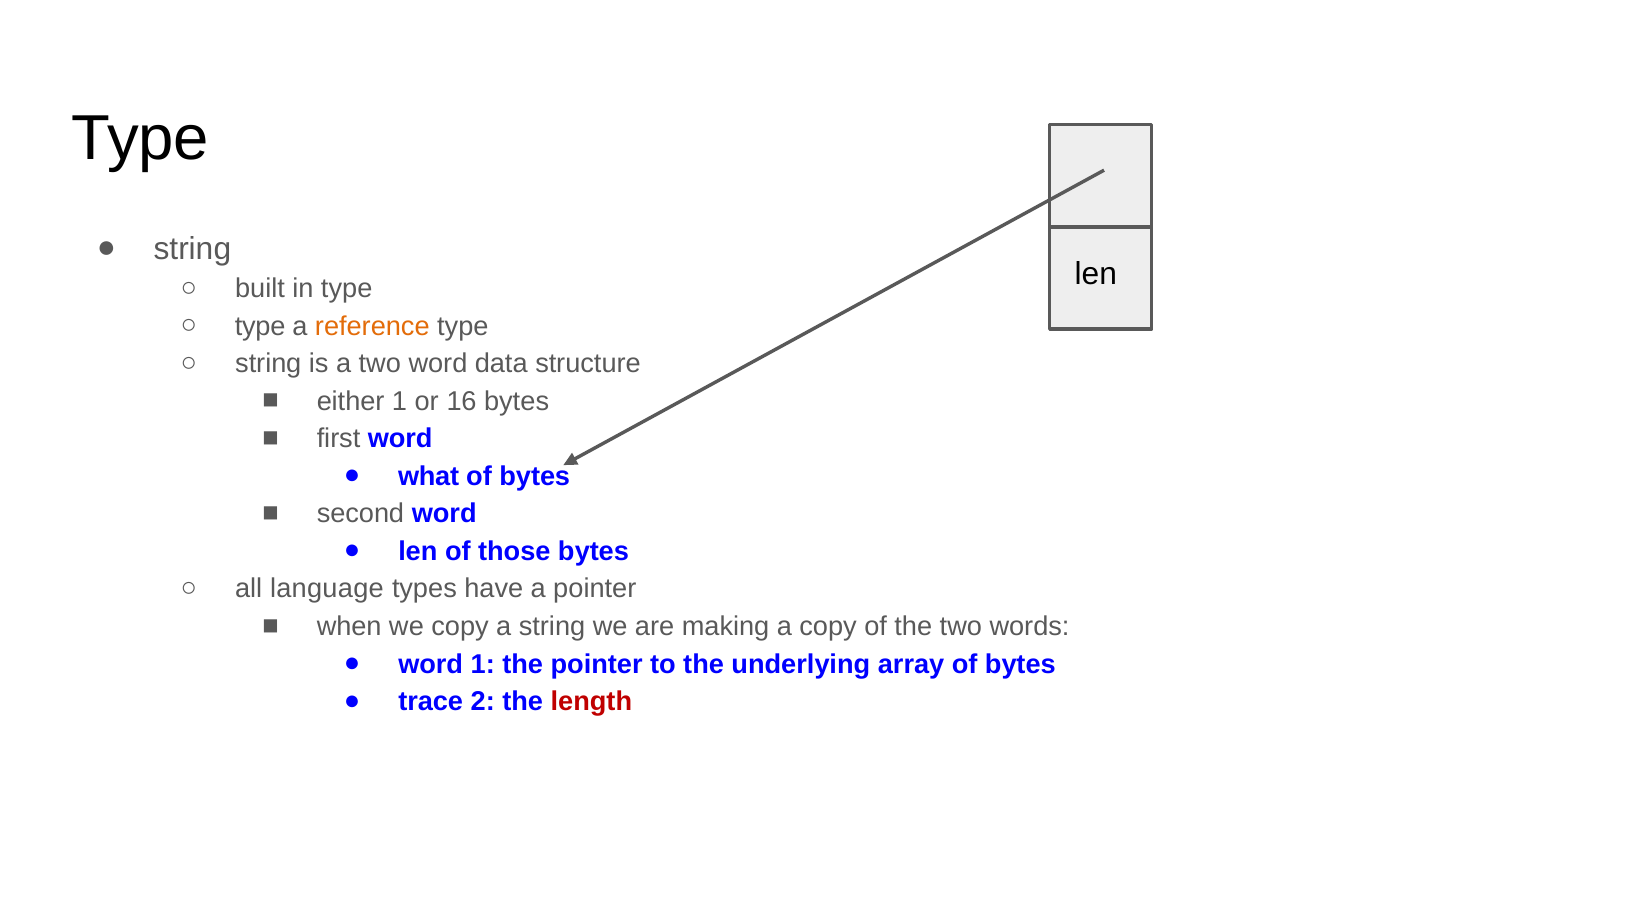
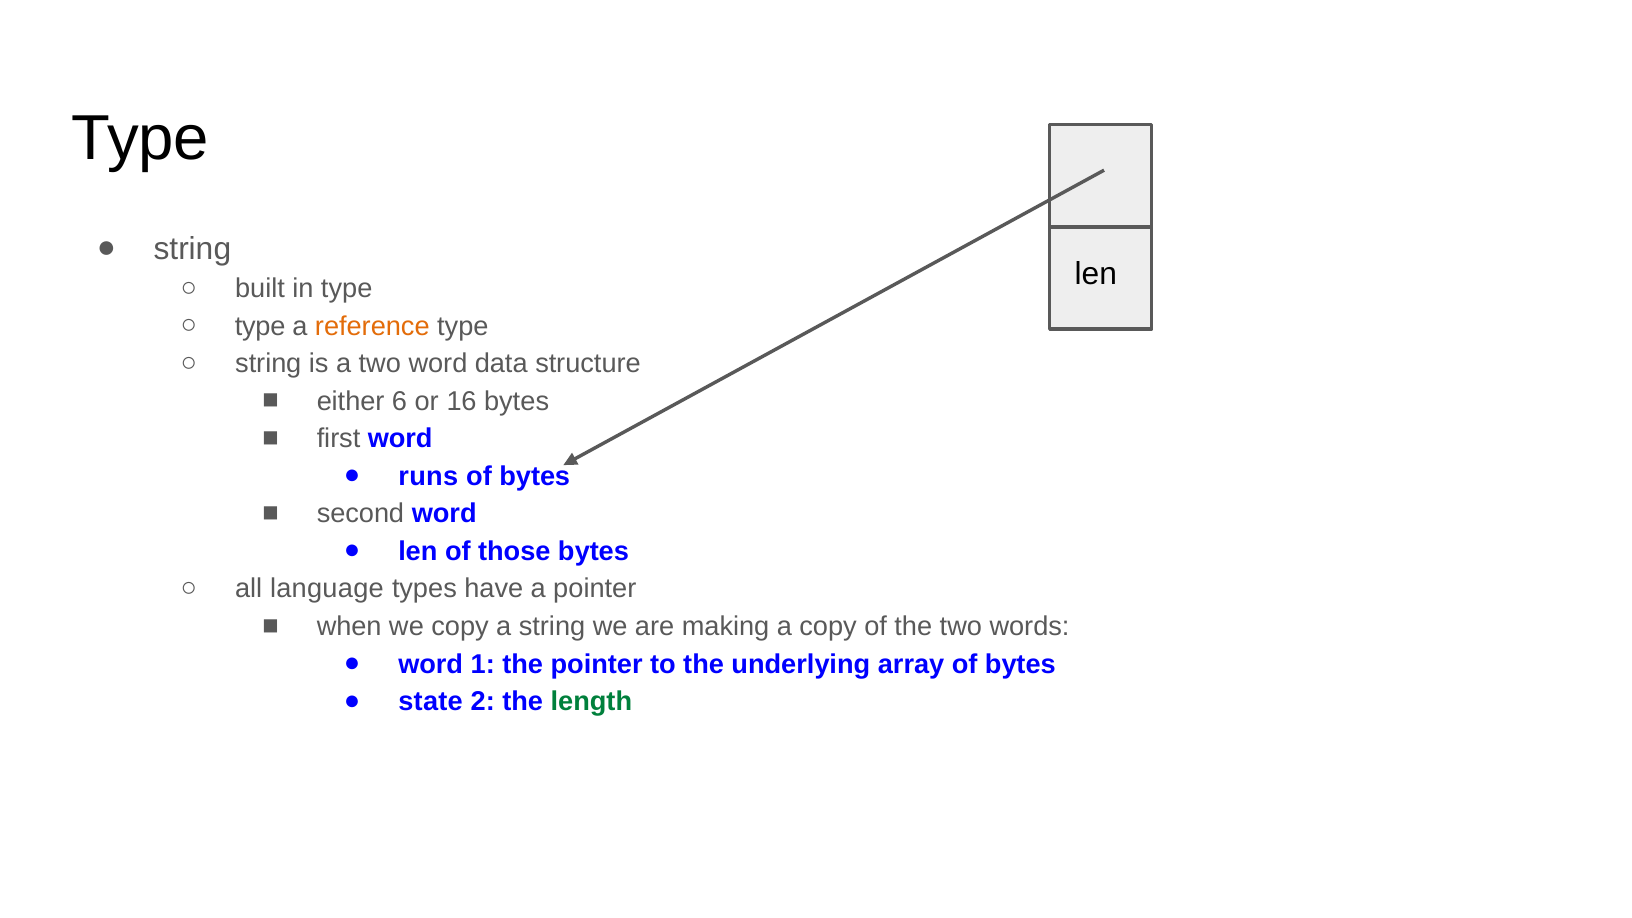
either 1: 1 -> 6 (400, 401)
what: what -> runs (428, 476)
trace: trace -> state (431, 702)
length colour: red -> green (591, 702)
